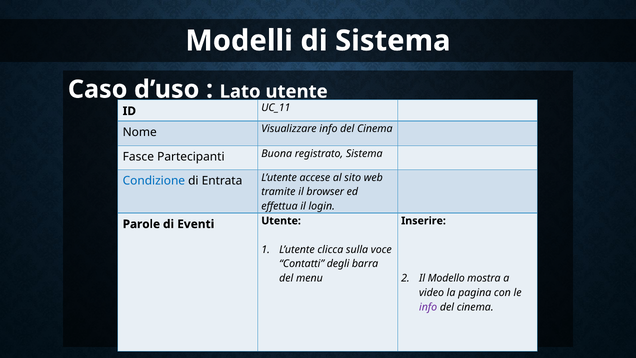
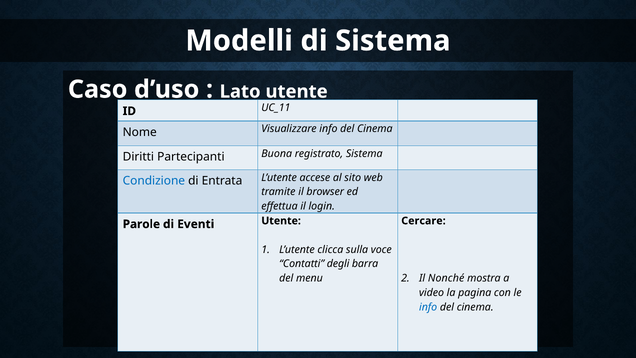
Fasce: Fasce -> Diritti (138, 157)
Inserire: Inserire -> Cercare (423, 221)
Modello: Modello -> Nonché (446, 278)
info colour: purple -> blue (428, 307)
